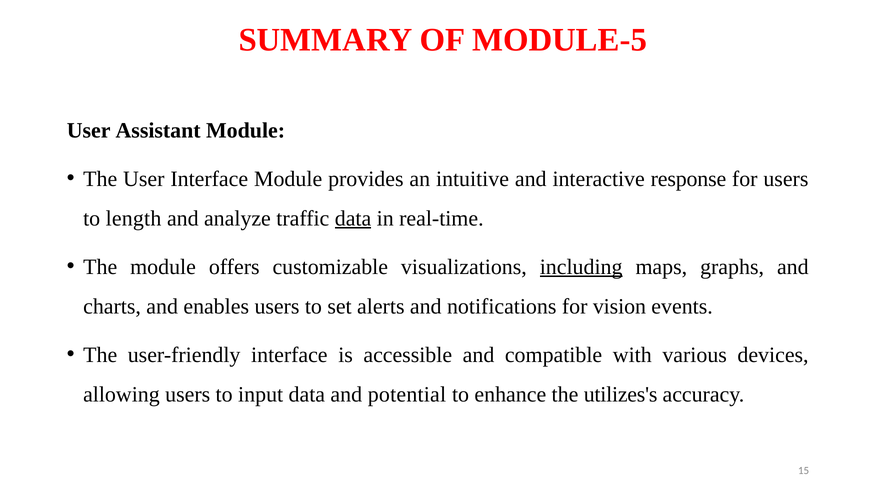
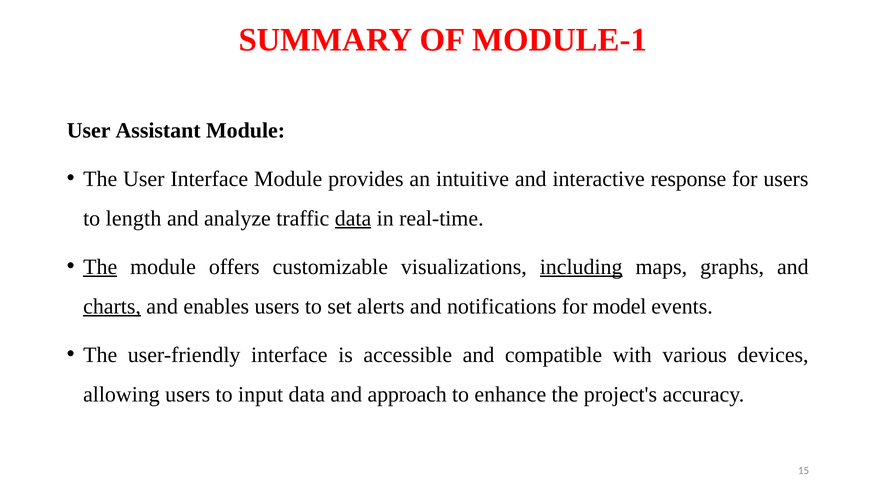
MODULE-5: MODULE-5 -> MODULE-1 (560, 40)
The underline: none -> present (100, 267)
charts underline: none -> present (112, 306)
vision: vision -> model (619, 306)
potential: potential -> approach (407, 394)
utilizes's: utilizes's -> project's (620, 394)
